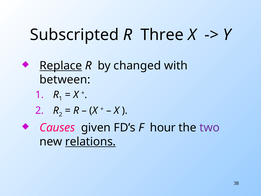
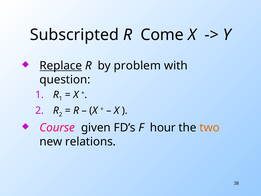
Three: Three -> Come (162, 35)
changed: changed -> problem (137, 66)
between: between -> question (65, 80)
Causes: Causes -> Course (57, 128)
two colour: purple -> orange (210, 128)
relations underline: present -> none (91, 142)
